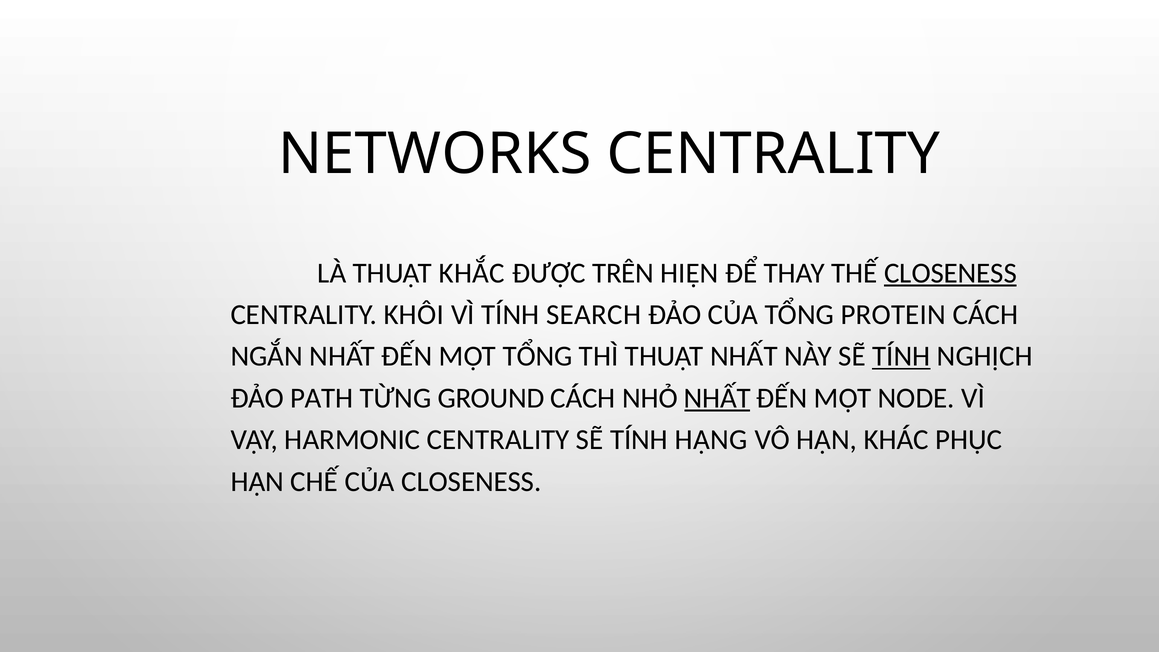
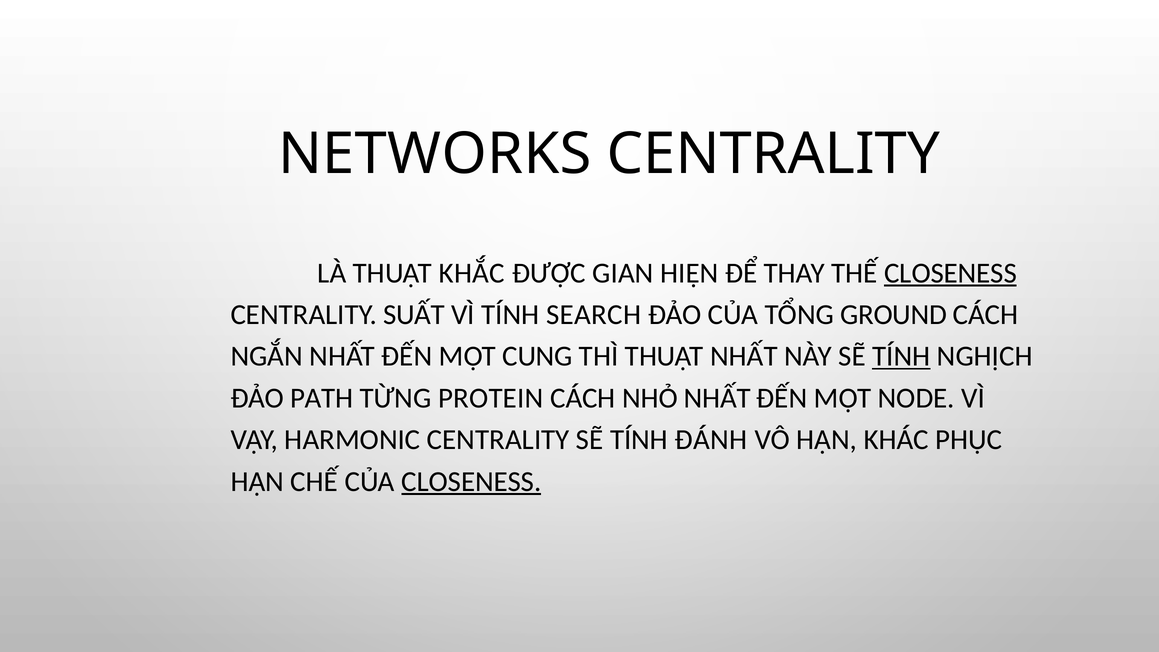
TRÊN: TRÊN -> GIAN (623, 273)
KHÔI: KHÔI -> SUẤT (414, 315)
PROTEIN: PROTEIN -> GROUND (894, 315)
MỘT TỔNG: TỔNG -> CUNG (538, 356)
GROUND: GROUND -> PROTEIN (491, 398)
NHẤT underline: present -> none (717, 398)
HẠNG: HẠNG -> ĐÁNH (711, 440)
CLOSENESS underline: none -> present (471, 481)
